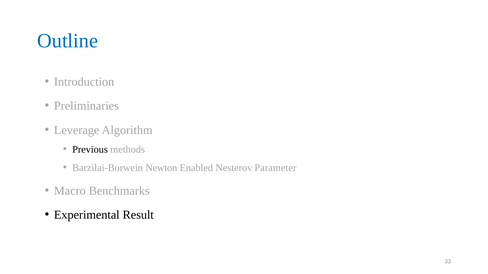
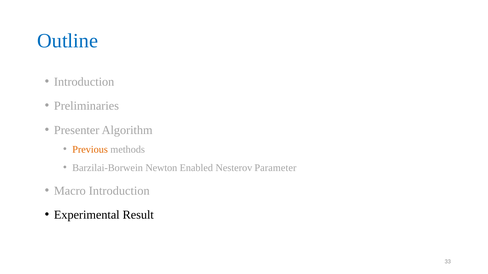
Leverage: Leverage -> Presenter (77, 130)
Previous colour: black -> orange (90, 150)
Macro Benchmarks: Benchmarks -> Introduction (119, 191)
